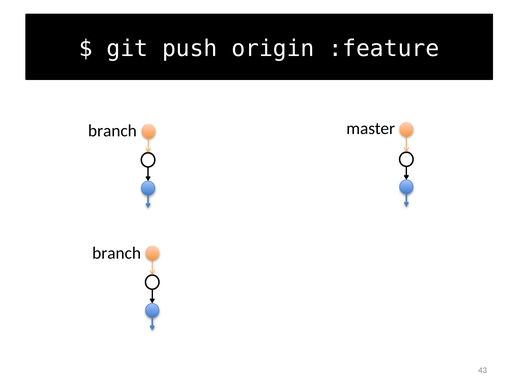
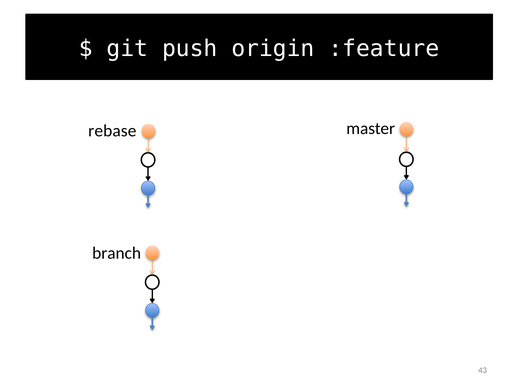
branch: branch -> rebase (112, 131)
